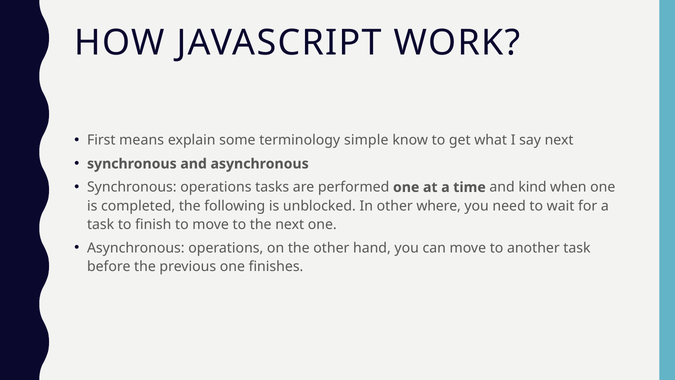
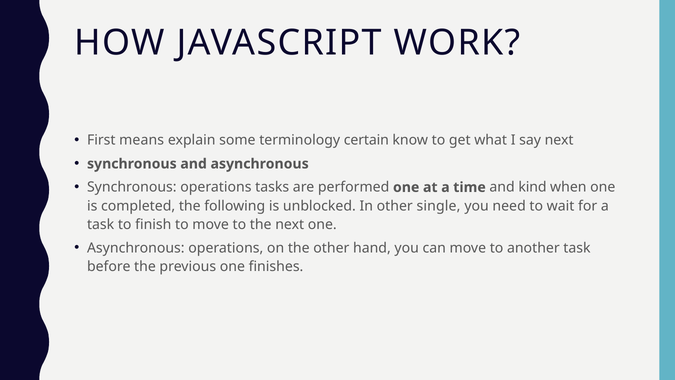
simple: simple -> certain (366, 140)
where: where -> single (438, 206)
